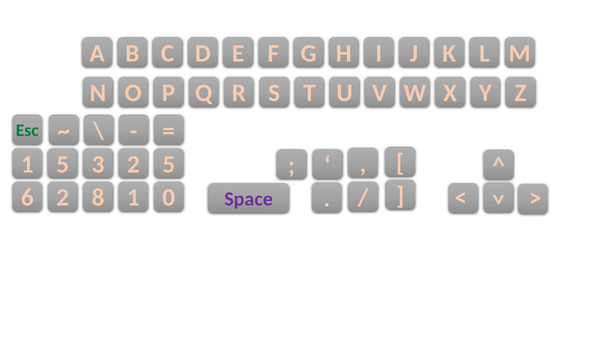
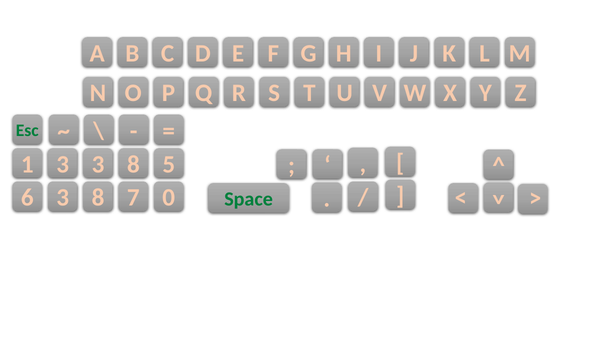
1 5: 5 -> 3 (63, 165)
2: 2 -> 8 (133, 165)
6 2: 2 -> 3 (63, 198)
8 1: 1 -> 7 (133, 198)
Space colour: purple -> green (249, 199)
